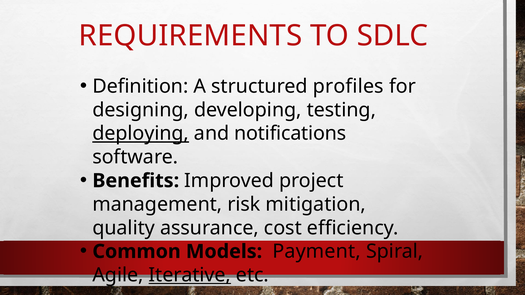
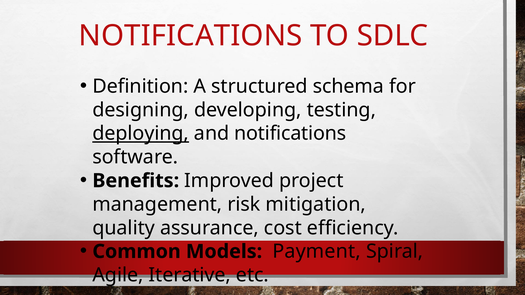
REQUIREMENTS: REQUIREMENTS -> NOTIFICATIONS (191, 36)
profiles: profiles -> schema (348, 86)
Iterative underline: present -> none (190, 275)
